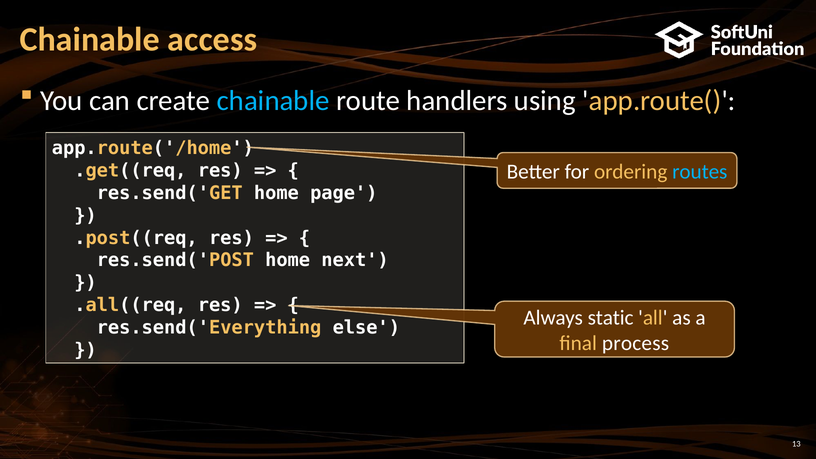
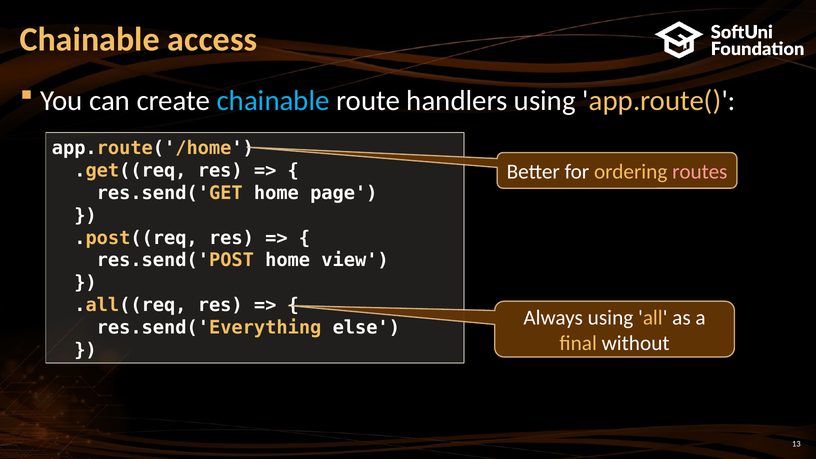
routes colour: light blue -> pink (700, 172)
next: next -> view (355, 260)
Always static: static -> using (611, 318)
process: process -> without (636, 343)
